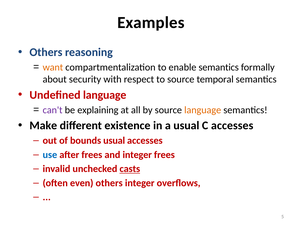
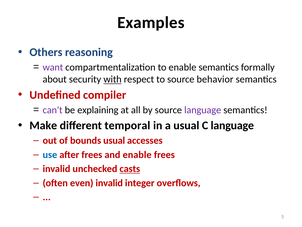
want colour: orange -> purple (53, 67)
with underline: none -> present (113, 79)
temporal: temporal -> behavior (215, 79)
Undefined language: language -> compiler (105, 95)
language colour: orange -> purple (203, 110)
existence: existence -> temporal (127, 125)
C accesses: accesses -> language (232, 125)
and integer: integer -> enable (137, 154)
even others: others -> invalid (109, 183)
